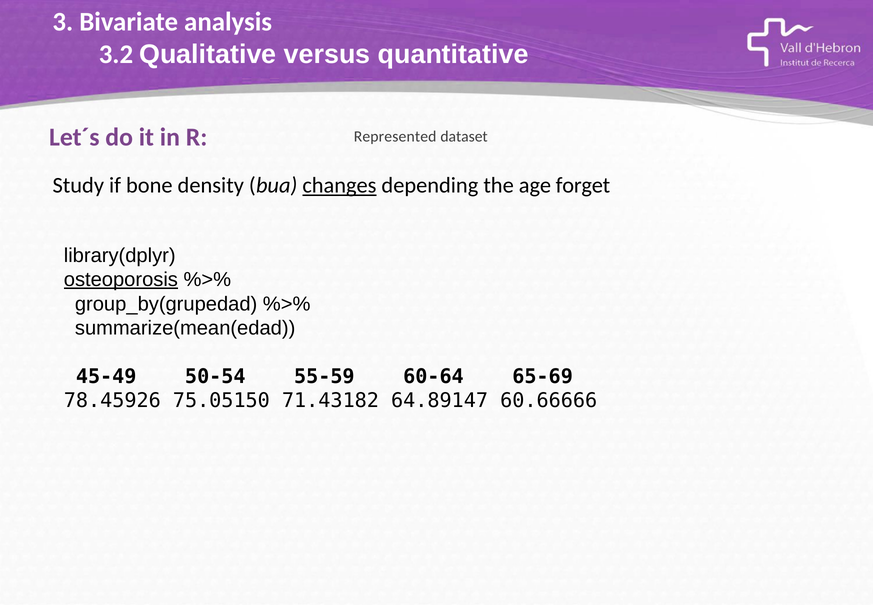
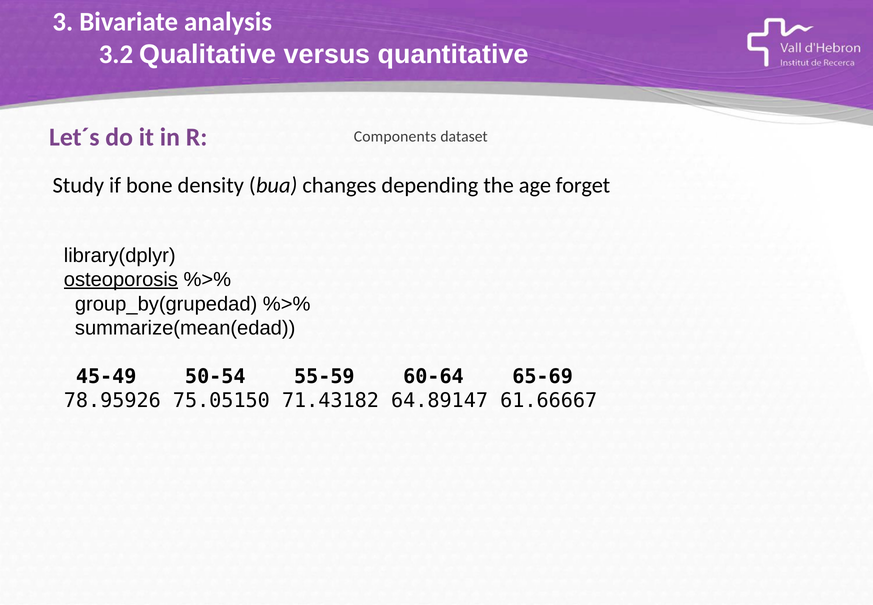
Represented: Represented -> Components (395, 137)
changes underline: present -> none (339, 185)
78.45926: 78.45926 -> 78.95926 (112, 400)
60.66666: 60.66666 -> 61.66667 (549, 400)
